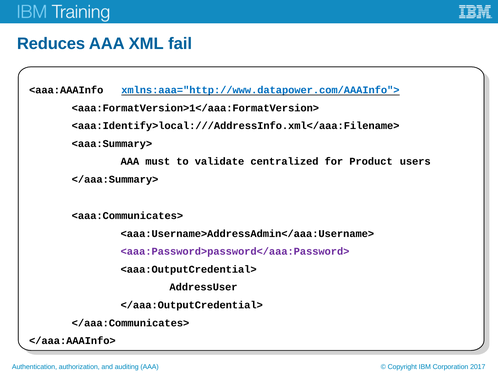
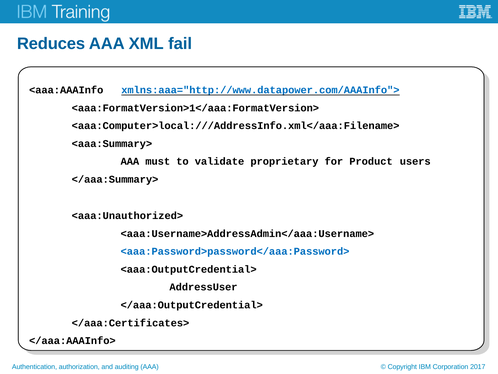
<aaa:Identify>local:///AddressInfo.xml</aaa:Filename>: <aaa:Identify>local:///AddressInfo.xml</aaa:Filename> -> <aaa:Computer>local:///AddressInfo.xml</aaa:Filename> (236, 126)
centralized: centralized -> proprietary (284, 161)
<aaa:Communicates>: <aaa:Communicates> -> <aaa:Unauthorized> (127, 215)
<aaa:Password>password</aaa:Password> colour: purple -> blue (235, 251)
</aaa:Communicates>: </aaa:Communicates> -> </aaa:Certificates> (131, 323)
